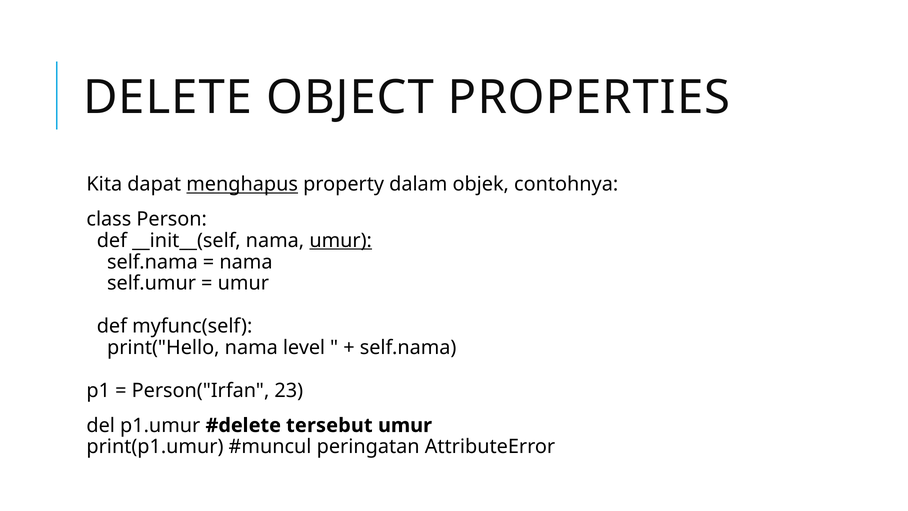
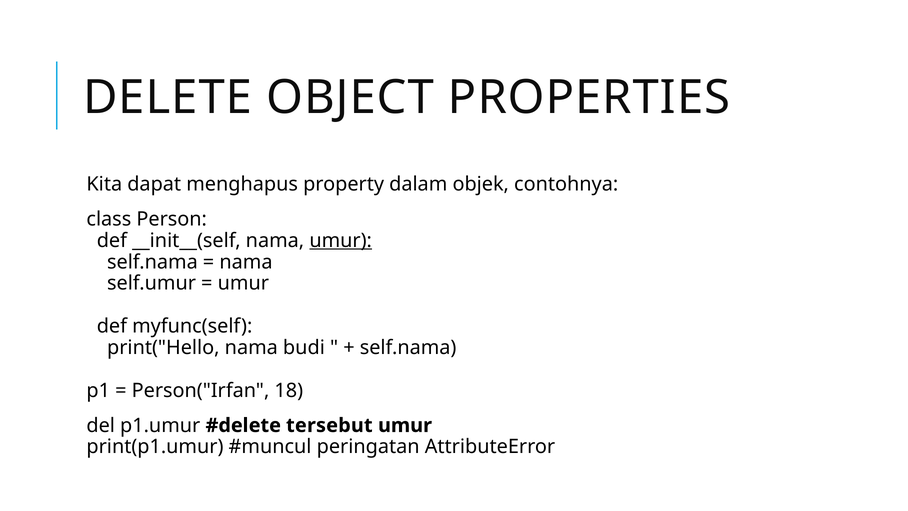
menghapus underline: present -> none (242, 184)
level: level -> budi (304, 348)
23: 23 -> 18 (289, 391)
